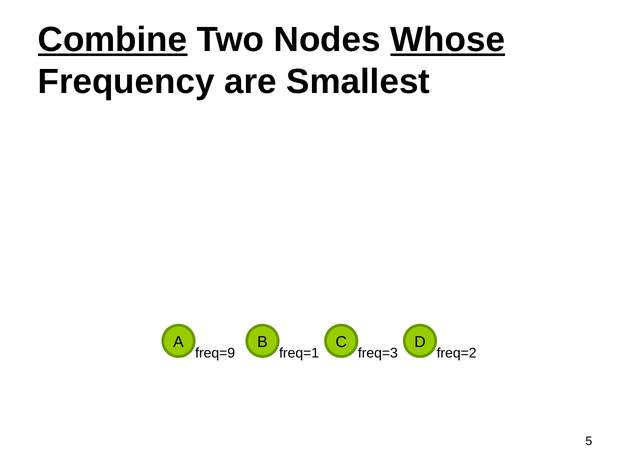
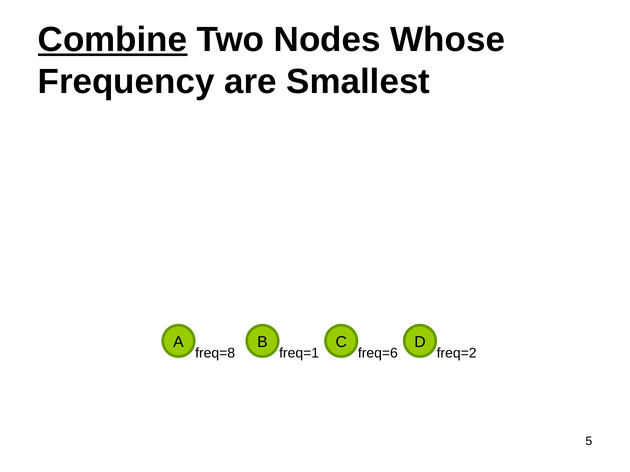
Whose underline: present -> none (448, 40)
freq=9: freq=9 -> freq=8 (215, 354)
freq=3: freq=3 -> freq=6 (378, 354)
